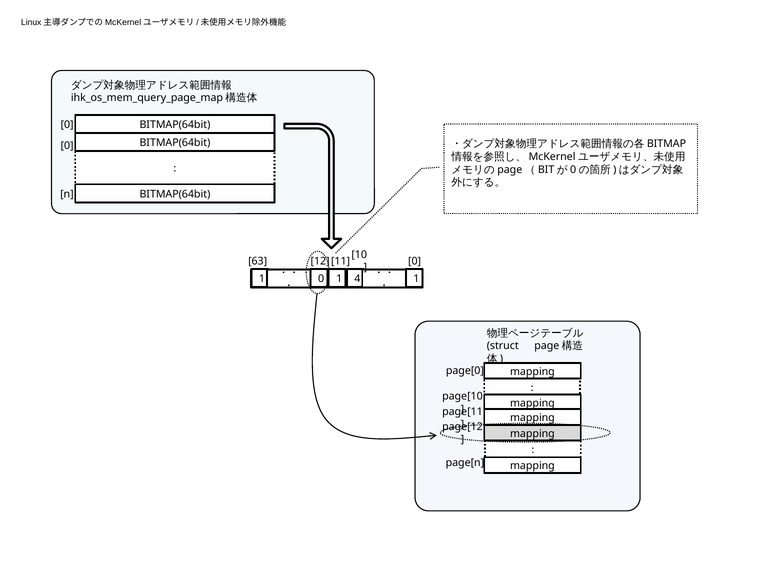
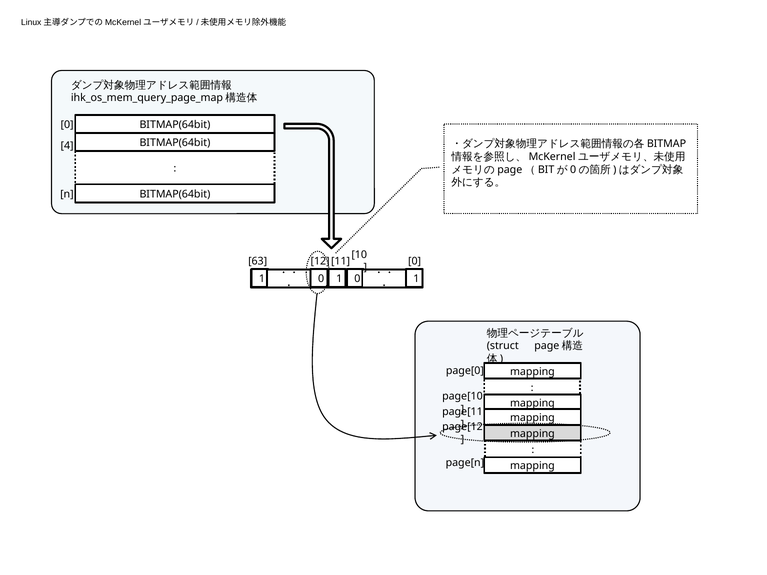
0: 0 -> 4 (67, 146)
0 1 4: 4 -> 0 (357, 279)
